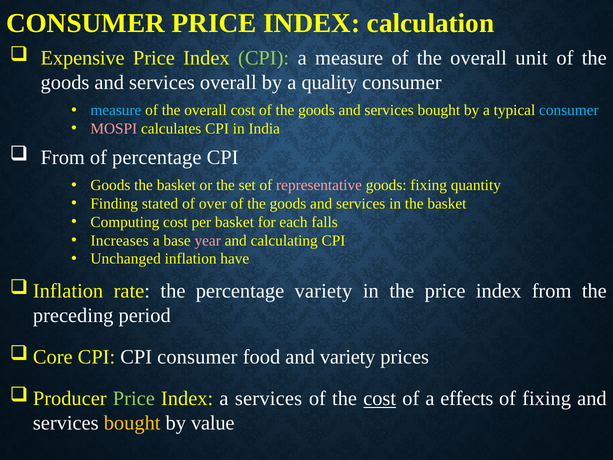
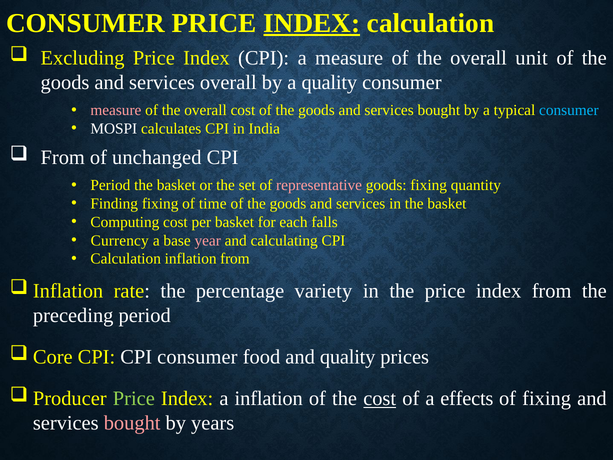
INDEX underline: none -> present (312, 23)
Expensive: Expensive -> Excluding (83, 58)
CPI colour: light green -> white (264, 58)
measure colour: light blue -> pink (116, 110)
MOSPI colour: pink -> white (114, 129)
of percentage: percentage -> unchanged (157, 157)
Goods: Goods -> Period (110, 185)
Finding stated: stated -> fixing (160, 204)
over: over -> time (213, 204)
Increases: Increases -> Currency (120, 240)
Unchanged: Unchanged -> Calculation (126, 259)
inflation have: have -> from (235, 259)
and variety: variety -> quality (348, 357)
a services: services -> inflation (269, 398)
bought colour: yellow -> pink (132, 423)
value: value -> years (213, 423)
